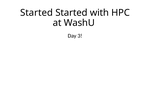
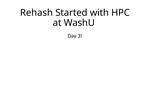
Started: Started -> Rehash (37, 13)
